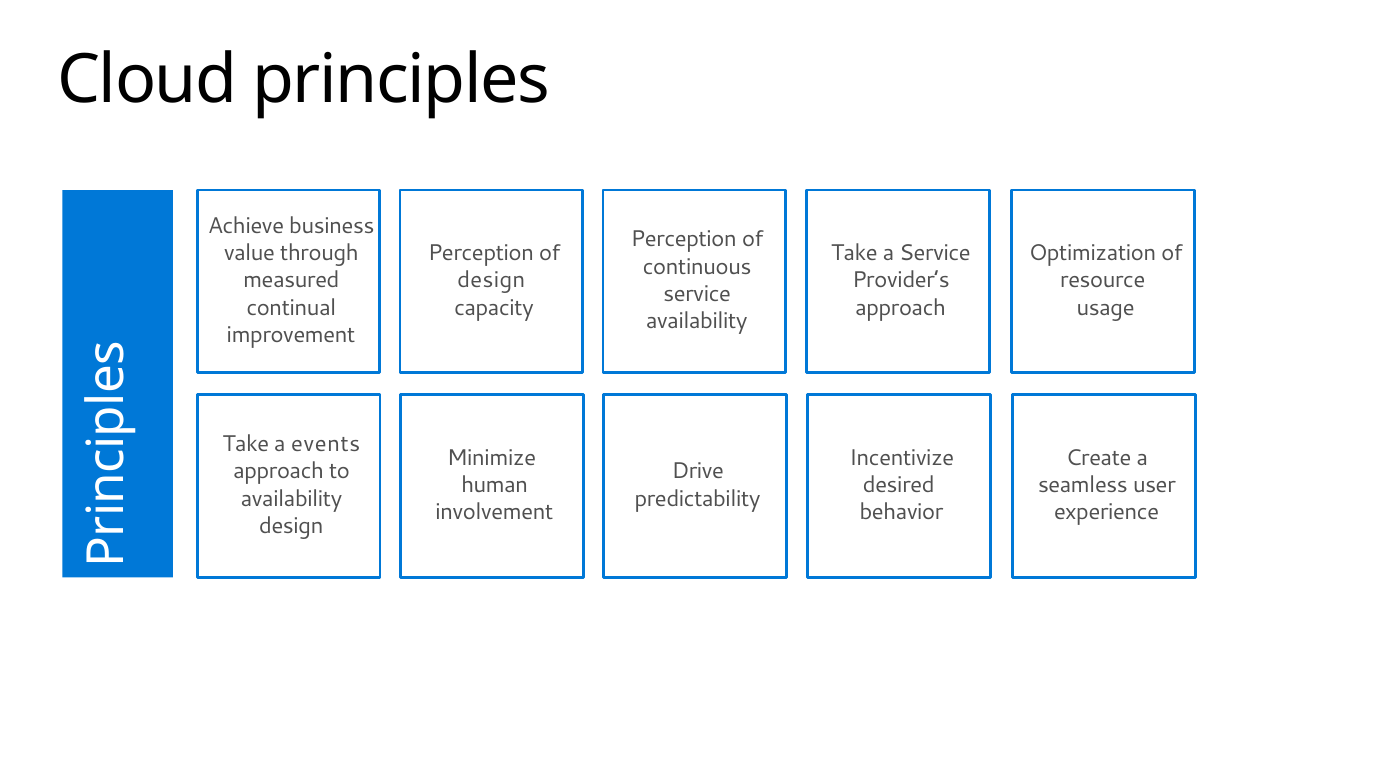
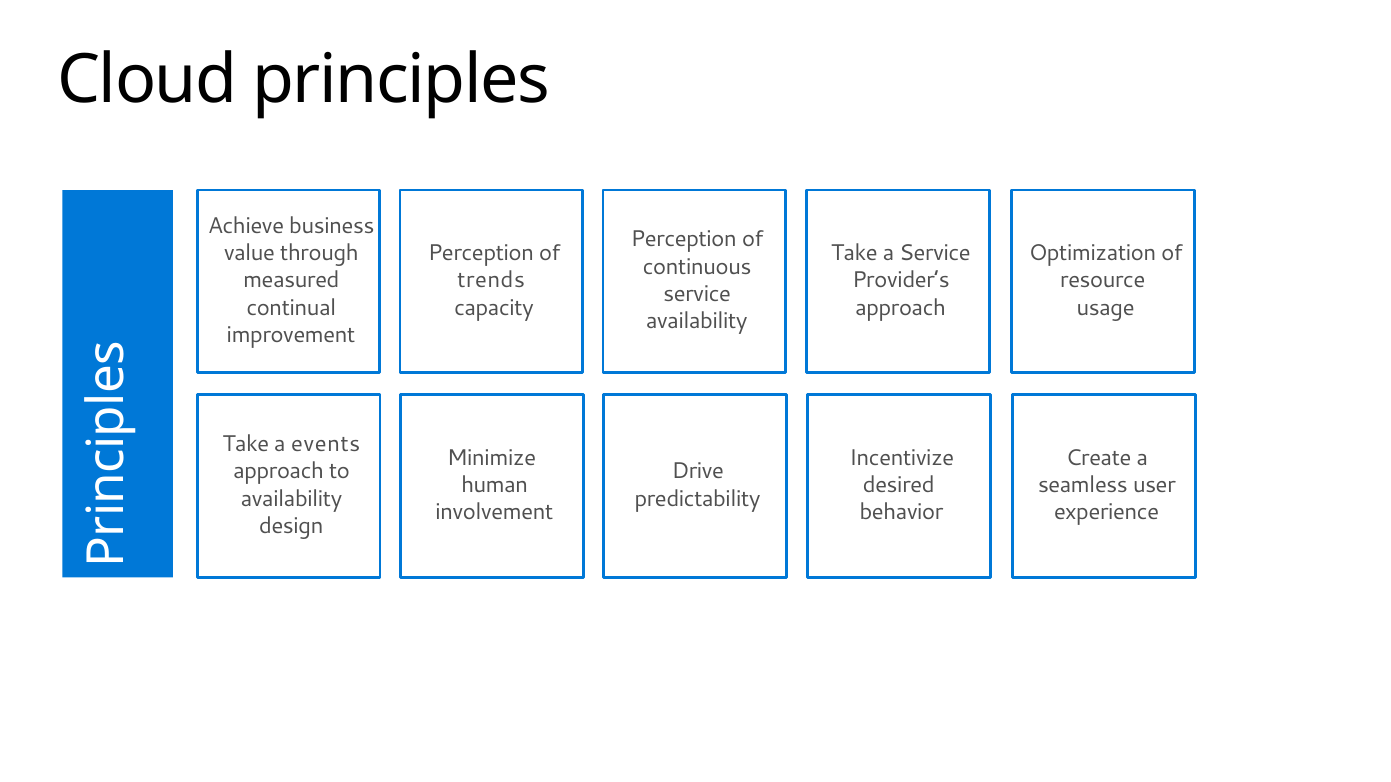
design: design -> trends (491, 280)
